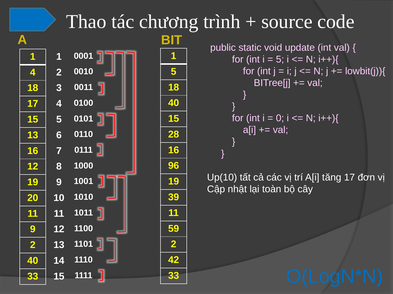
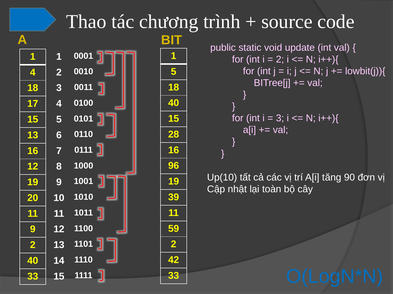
5: 5 -> 2 (280, 60)
0: 0 -> 3 (280, 119)
tăng 17: 17 -> 90 (349, 178)
